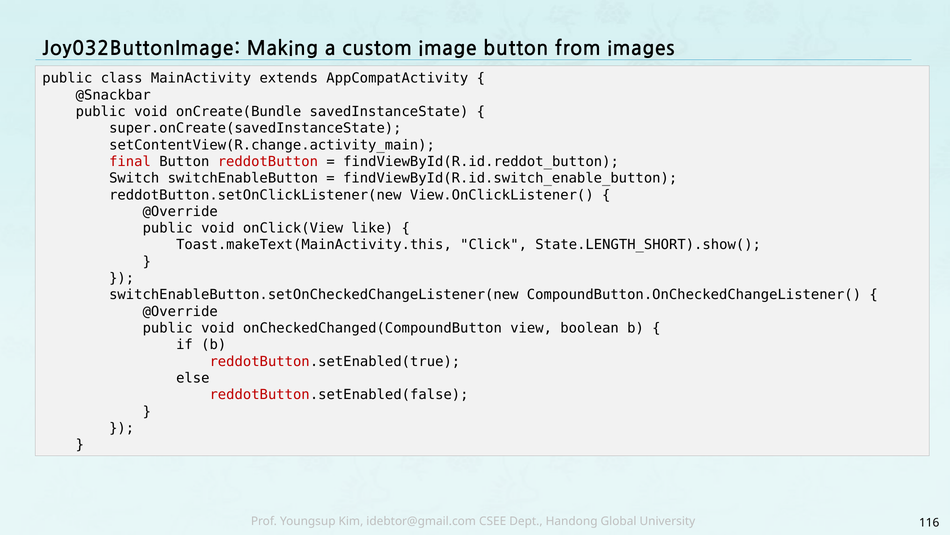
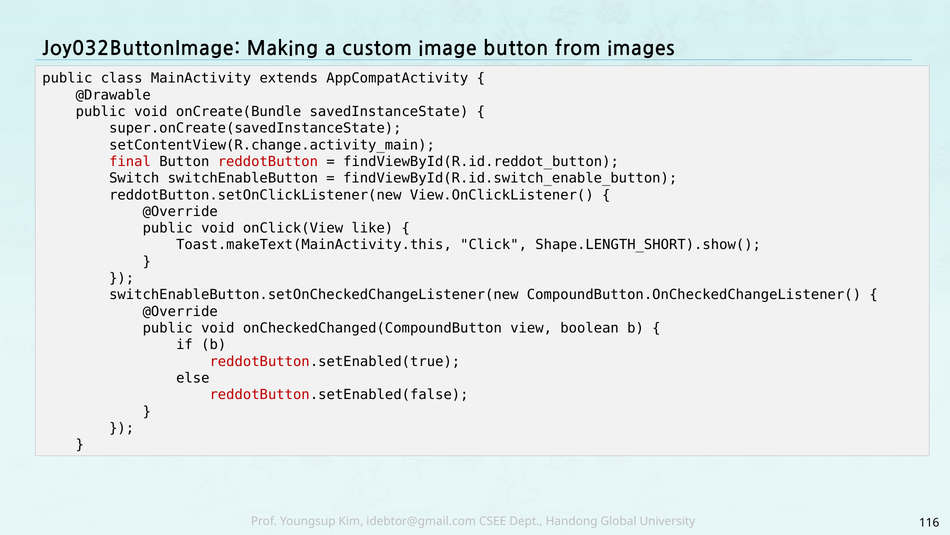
@Snackbar: @Snackbar -> @Drawable (113, 95)
State.LENGTH_SHORT).show(: State.LENGTH_SHORT).show( -> Shape.LENGTH_SHORT).show( (648, 245)
